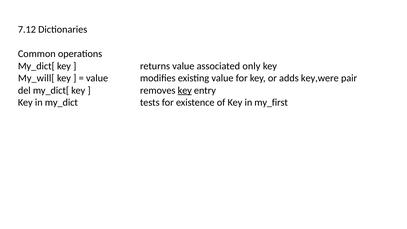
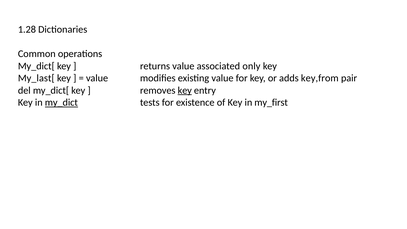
7.12: 7.12 -> 1.28 (27, 29)
My_will[: My_will[ -> My_last[ (36, 78)
key,were: key,were -> key,from (320, 78)
my_dict underline: none -> present (61, 103)
